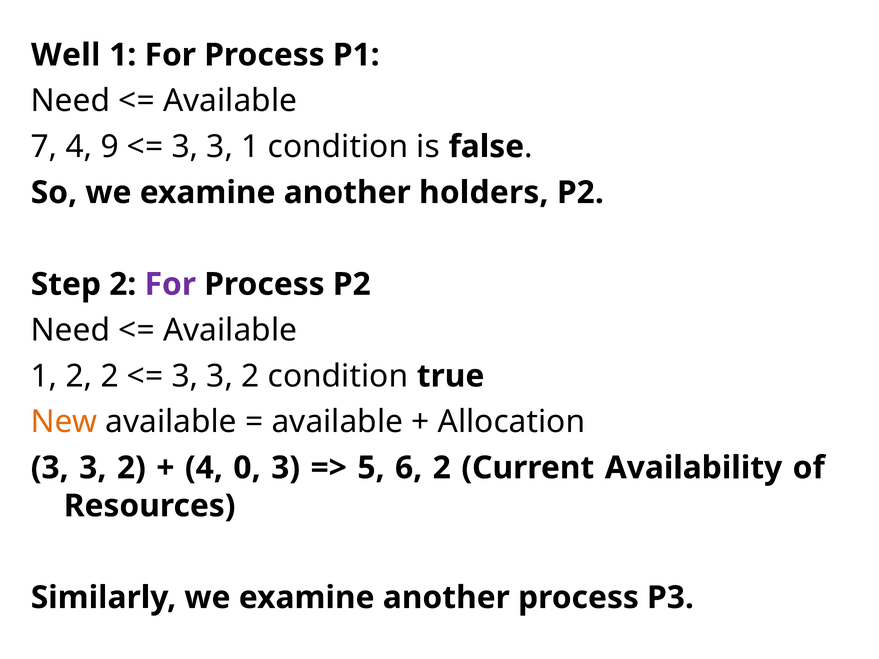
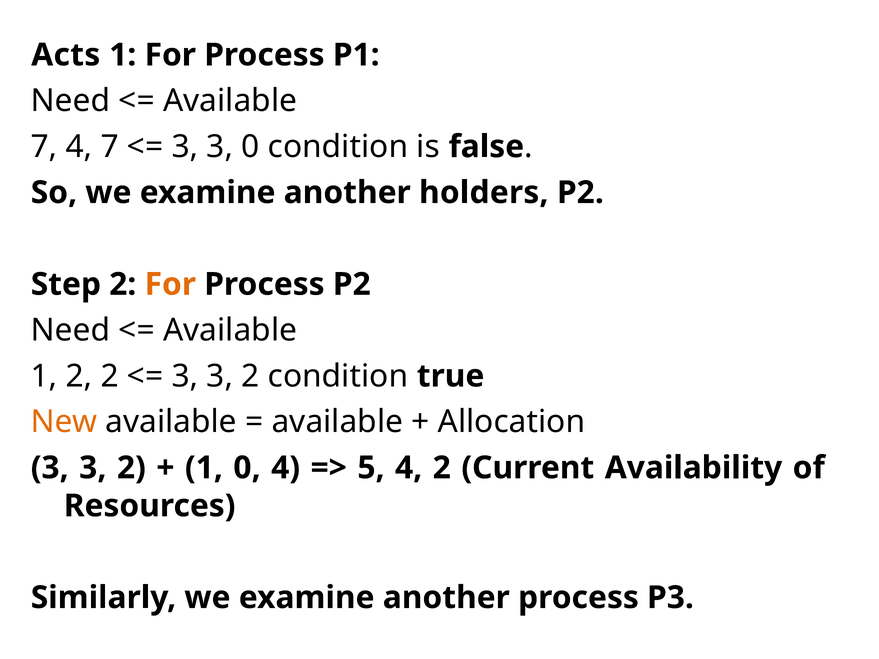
Well: Well -> Acts (66, 55)
4 9: 9 -> 7 (110, 147)
3 1: 1 -> 0 (251, 147)
For colour: purple -> orange (170, 284)
4: 4 -> 1 (204, 468)
0 3: 3 -> 4 (286, 468)
5 6: 6 -> 4 (409, 468)
